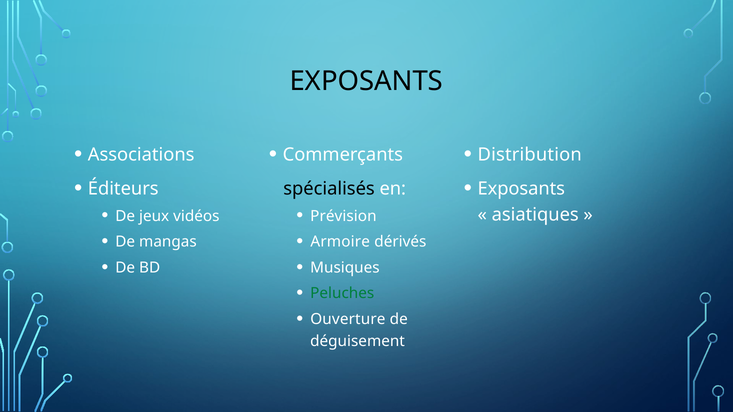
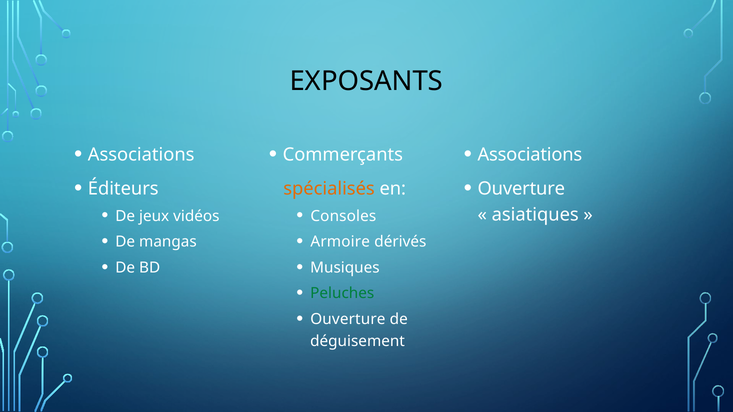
Distribution: Distribution -> Associations (530, 155)
Exposants: Exposants -> Ouverture (521, 189)
spécialisés colour: black -> orange (329, 189)
Prévision: Prévision -> Consoles (343, 216)
